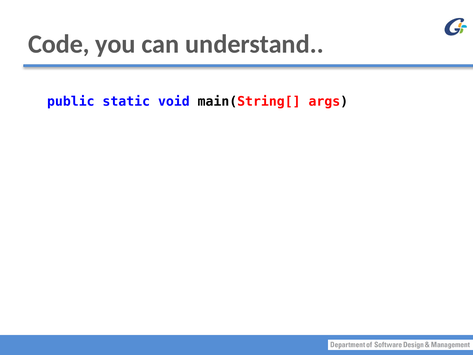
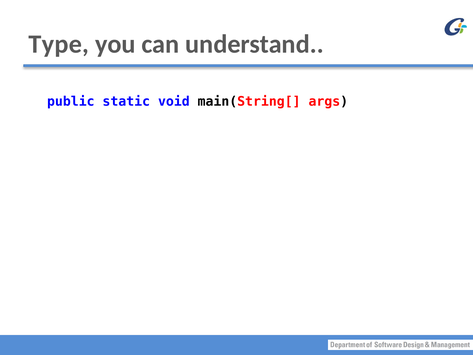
Code: Code -> Type (59, 44)
